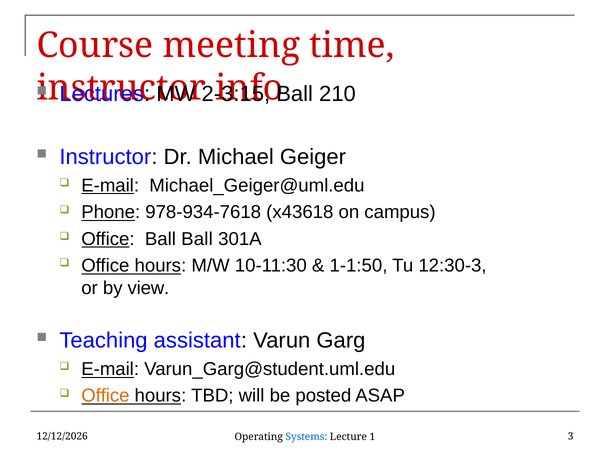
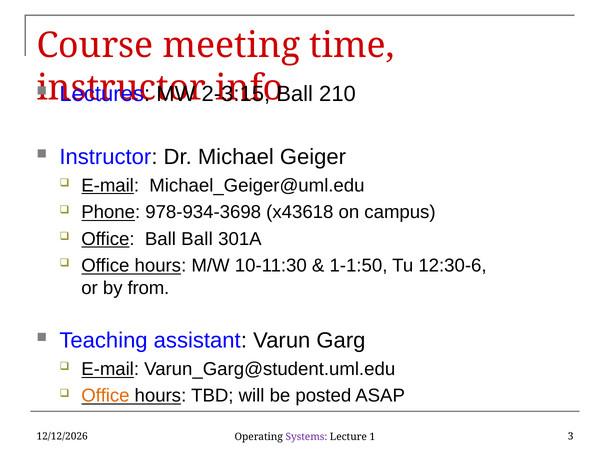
978-934-7618: 978-934-7618 -> 978-934-3698 (203, 212)
12:30-3: 12:30-3 -> 12:30-6 (452, 266)
view: view -> from (148, 288)
Systems colour: blue -> purple (306, 437)
